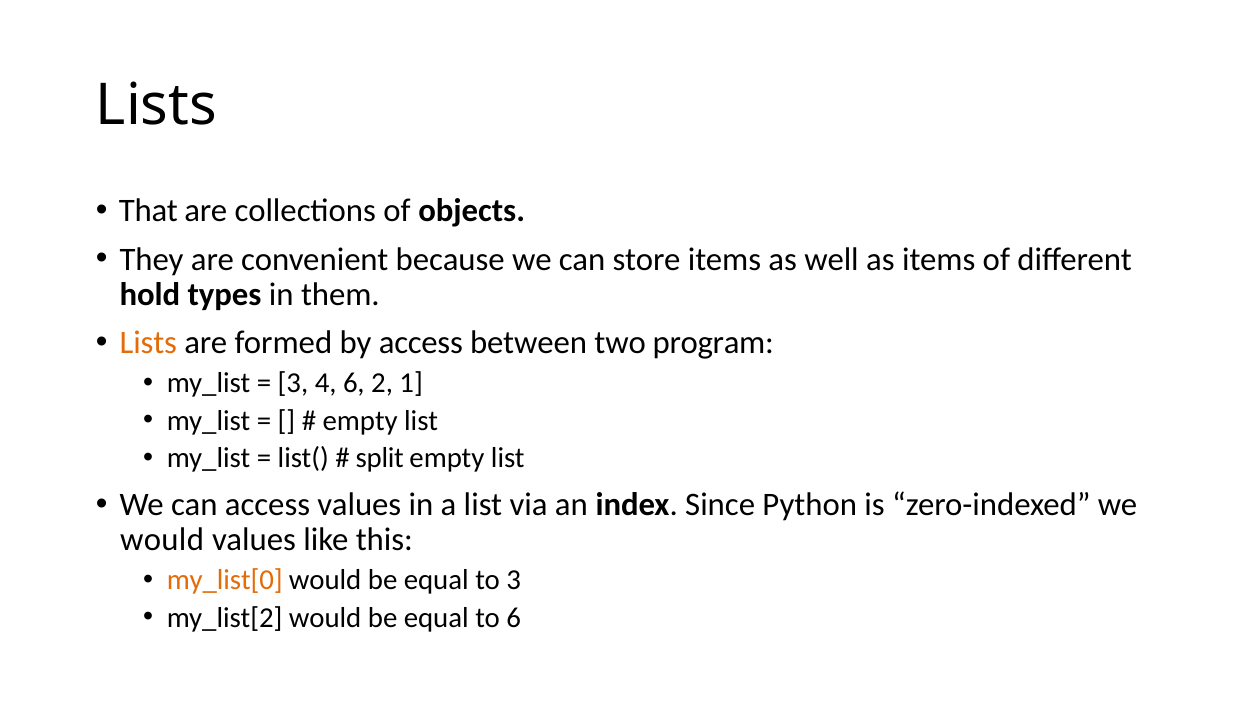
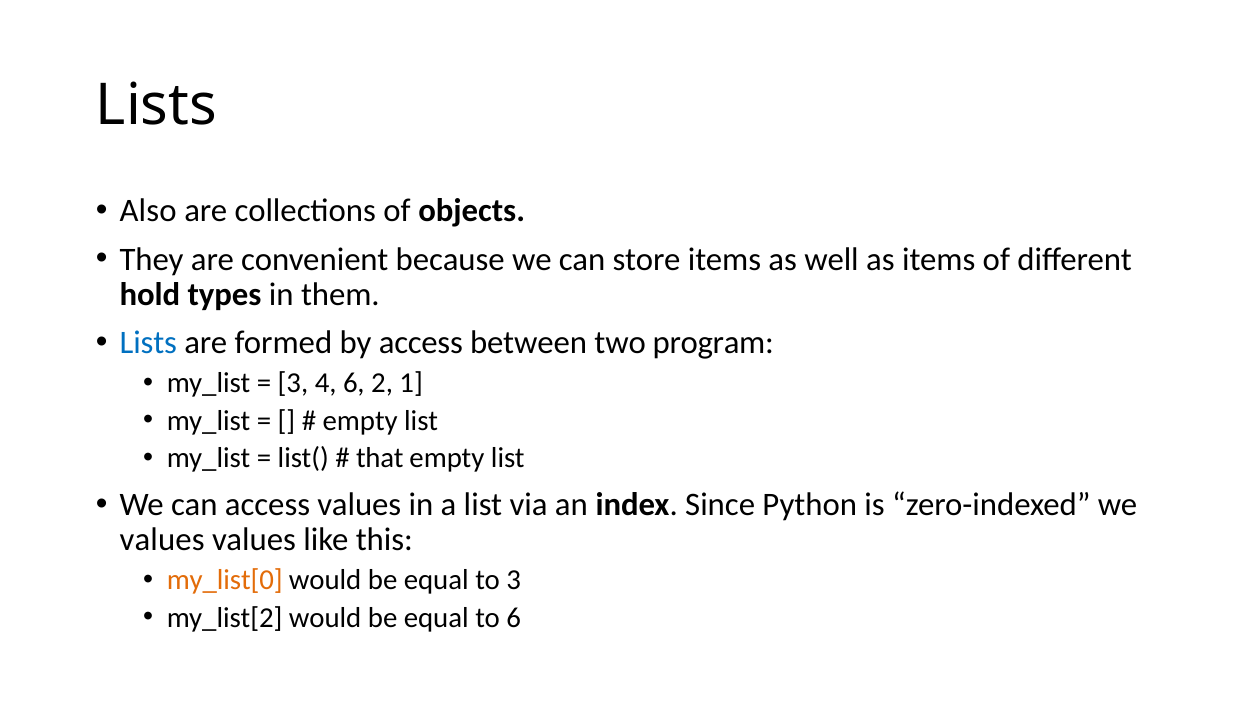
That: That -> Also (148, 211)
Lists colour: orange -> blue (148, 343)
split: split -> that (380, 458)
would: would -> values (162, 540)
